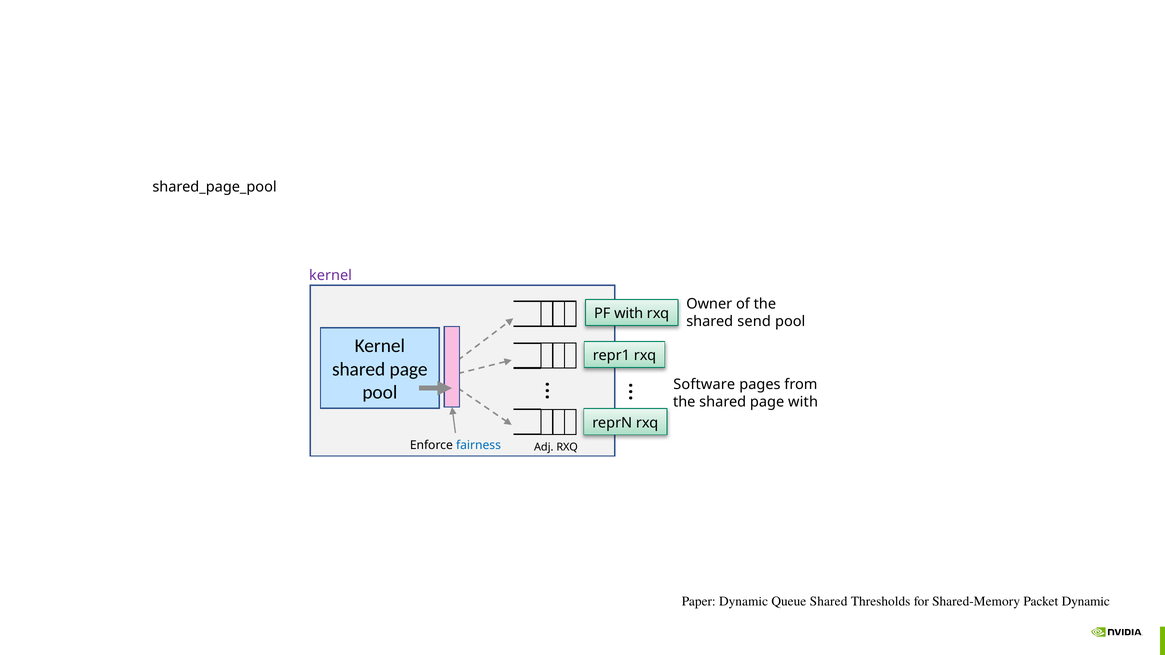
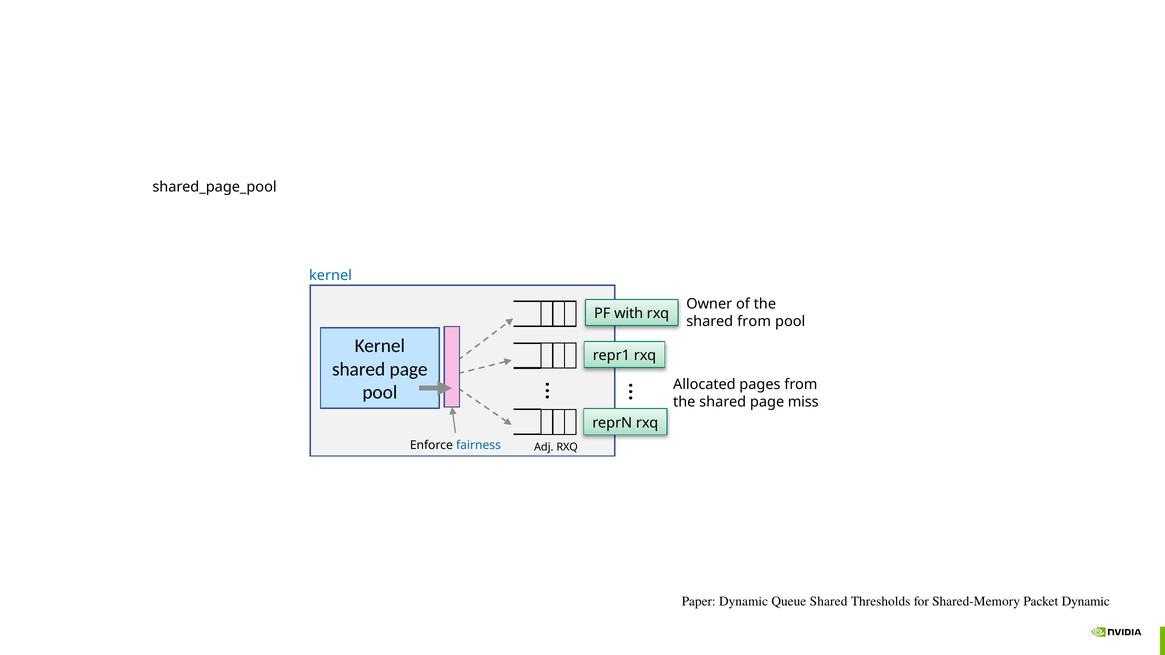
kernel colour: purple -> blue (331, 275)
shared send: send -> from (754, 321)
Software: Software -> Allocated (704, 385)
page with: with -> miss (803, 402)
